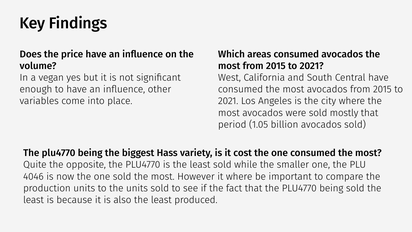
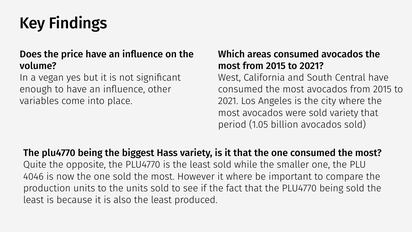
sold mostly: mostly -> variety (344, 113)
it cost: cost -> that (243, 153)
